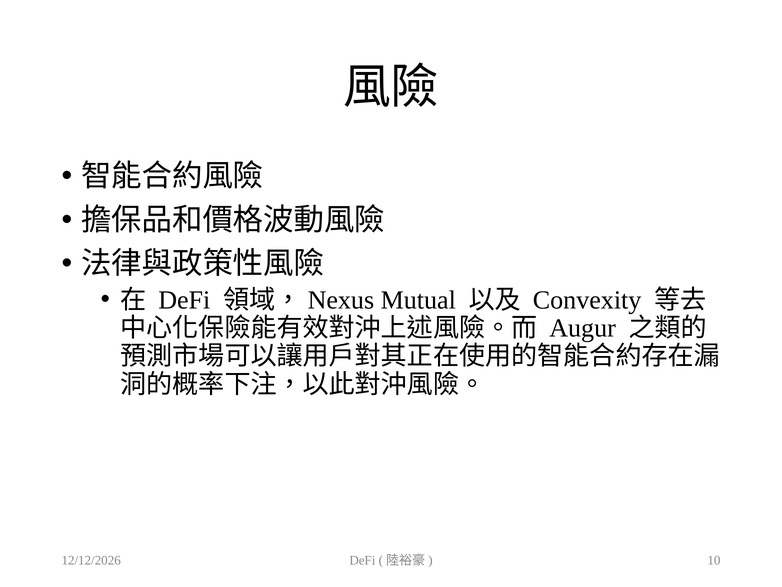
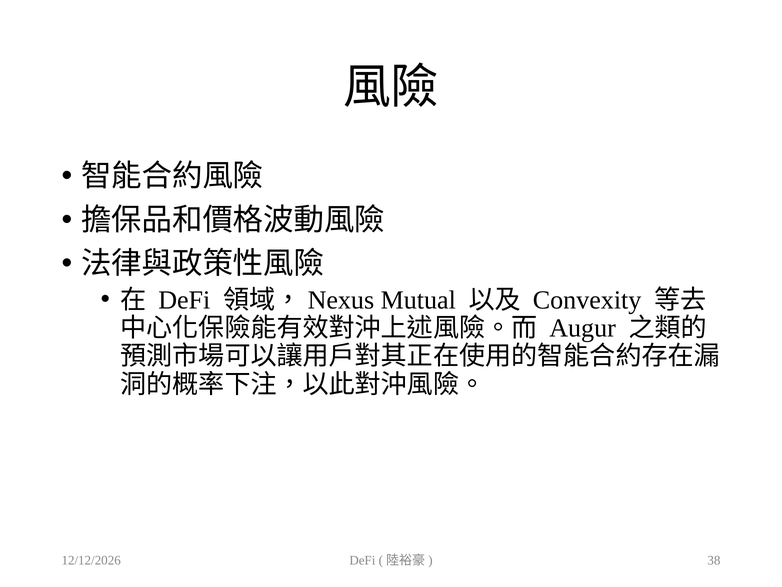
10: 10 -> 38 (714, 560)
